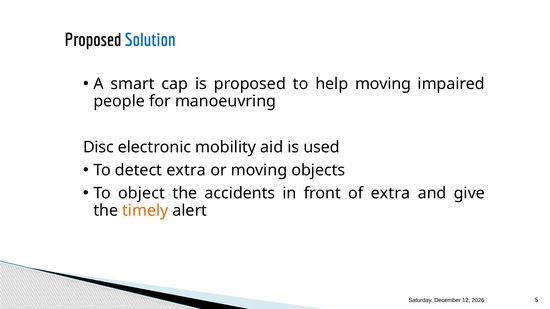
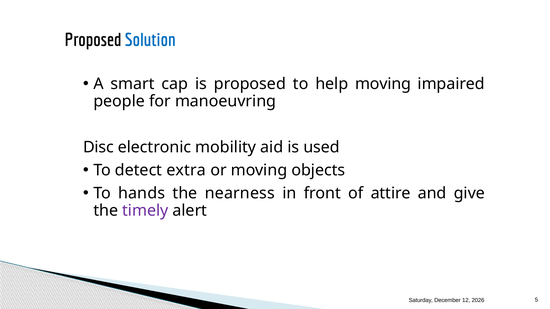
object: object -> hands (142, 193)
accidents: accidents -> nearness (240, 193)
of extra: extra -> attire (391, 193)
timely colour: orange -> purple (145, 211)
